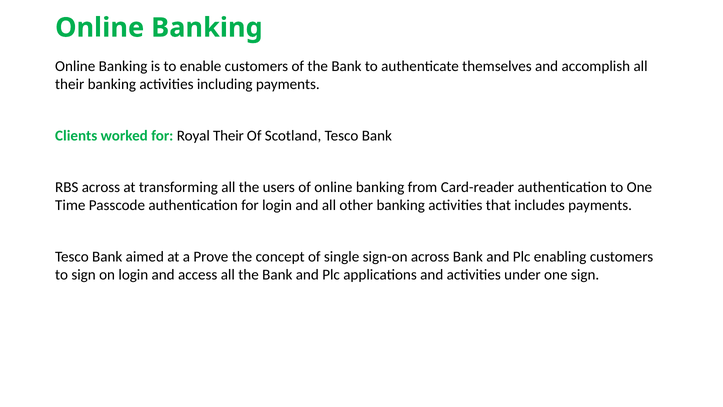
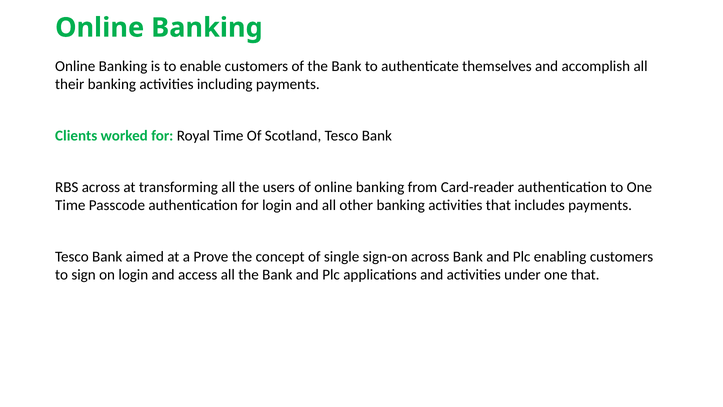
Royal Their: Their -> Time (228, 136)
one sign: sign -> that (585, 274)
